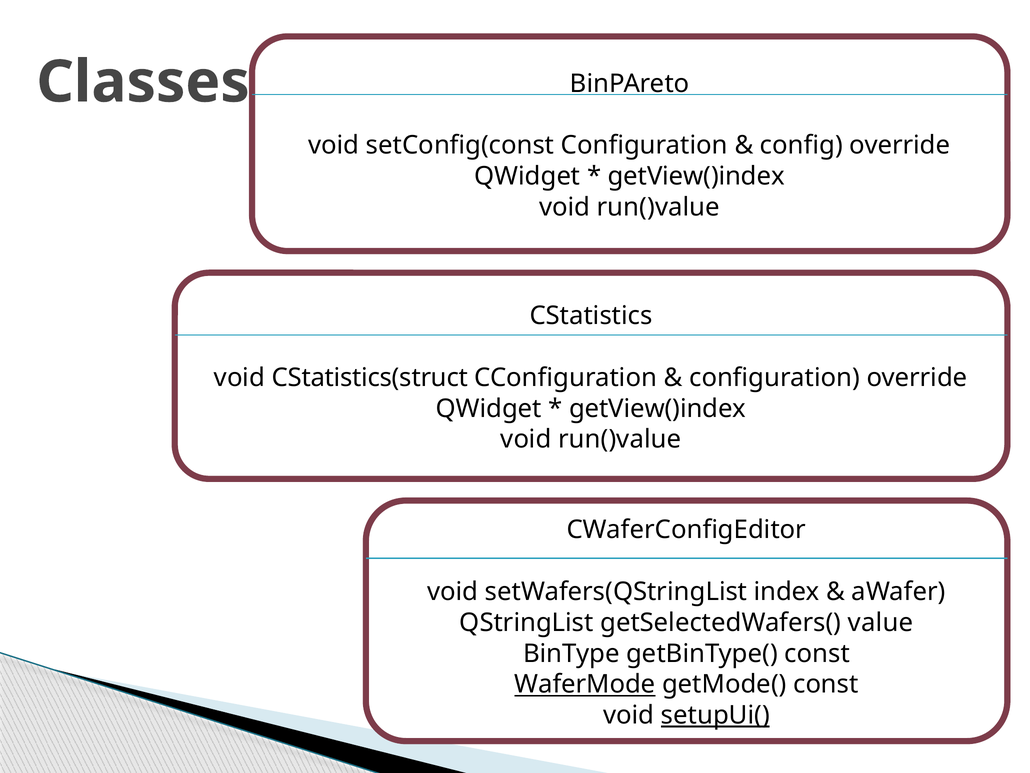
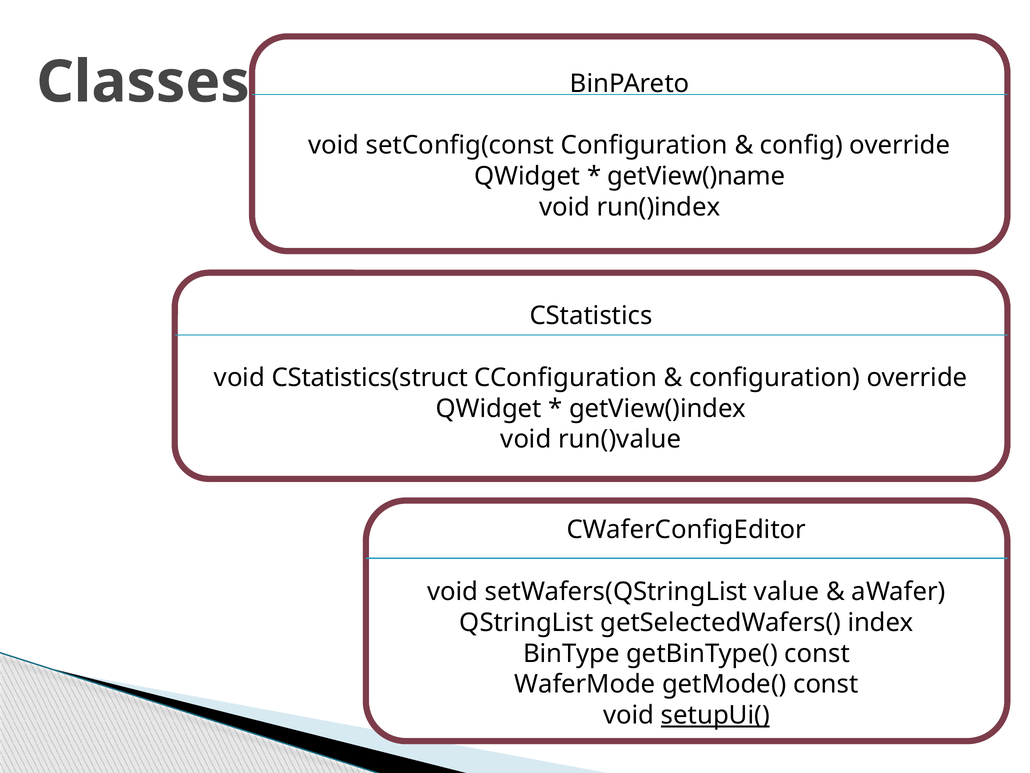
getView()index: getView()index -> getView()name (696, 176)
run()value: run()value -> run()index (658, 207)
index: index -> value (787, 591)
value: value -> index (881, 622)
WaferMode underline: present -> none (585, 684)
